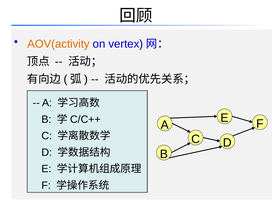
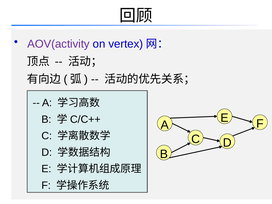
AOV(activity colour: orange -> purple (59, 44)
